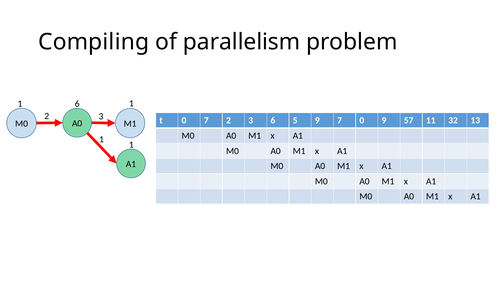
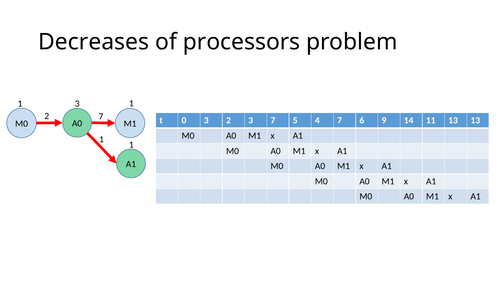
Compiling: Compiling -> Decreases (94, 42)
parallelism: parallelism -> processors (242, 42)
1 6: 6 -> 3 (77, 104)
3: 3 -> 7 (101, 116)
0 7: 7 -> 3 (206, 121)
3 6: 6 -> 7 (273, 121)
5 9: 9 -> 4 (317, 121)
7 0: 0 -> 6 (362, 121)
57: 57 -> 14 (409, 121)
11 32: 32 -> 13 (453, 121)
